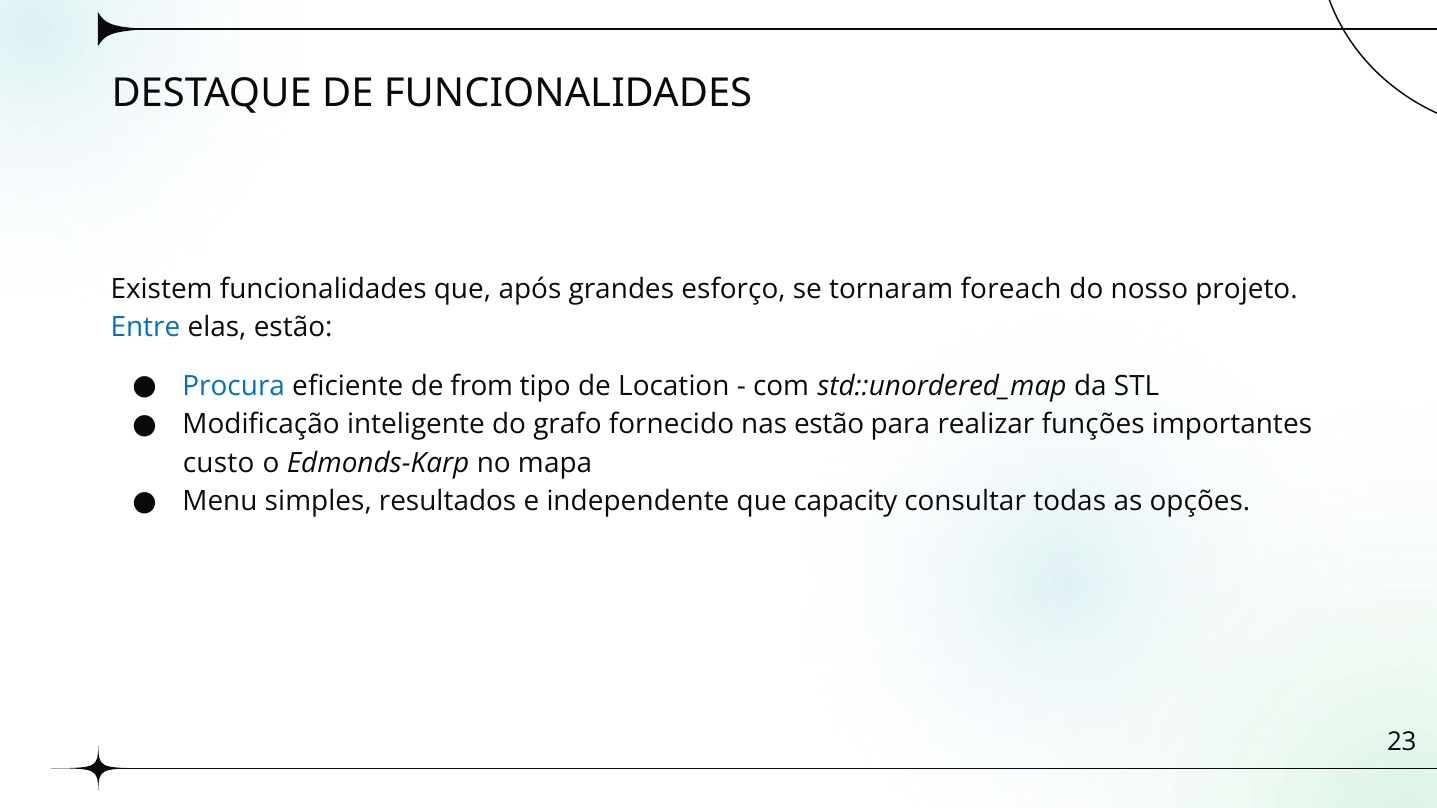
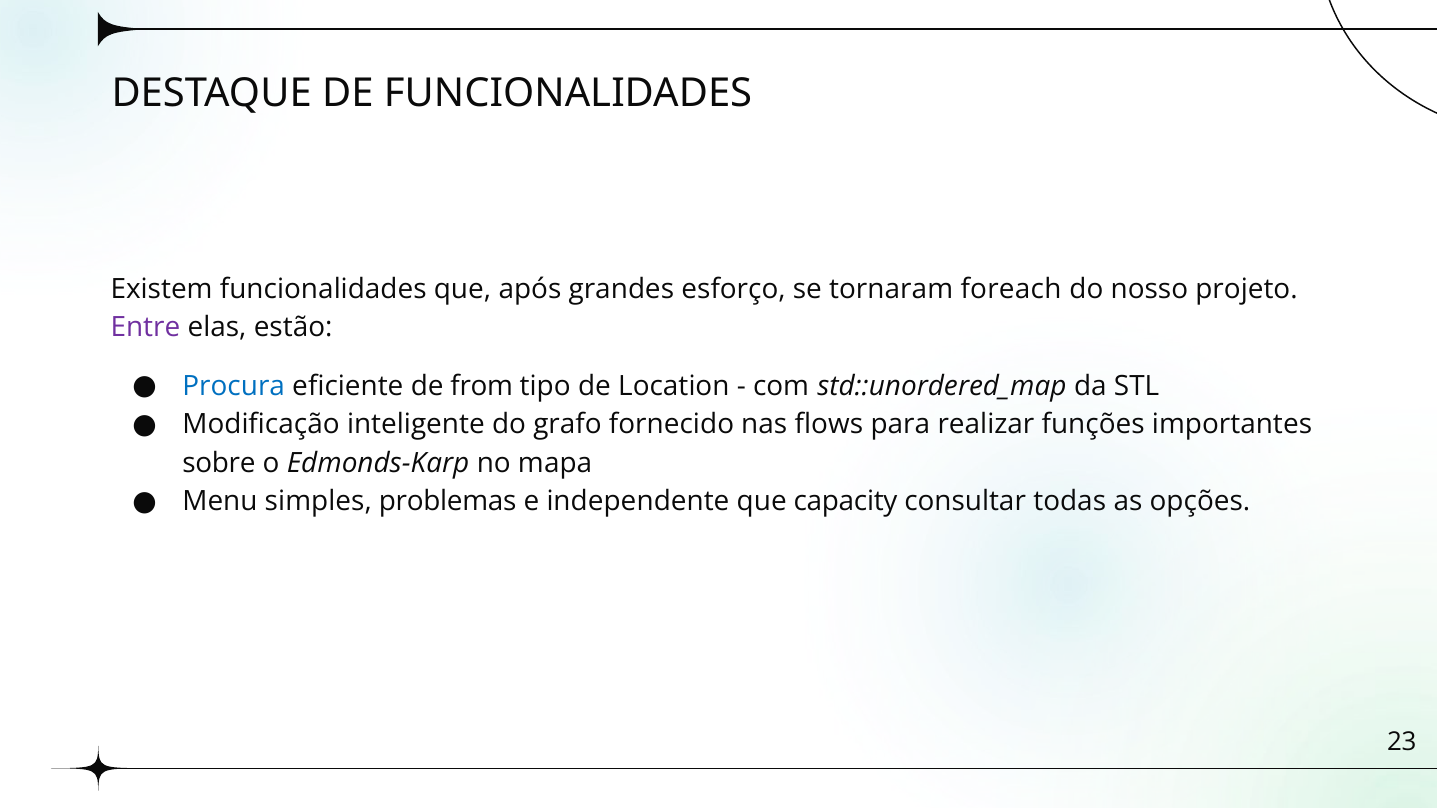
Entre colour: blue -> purple (145, 328)
nas estão: estão -> flows (829, 425)
custo: custo -> sobre (219, 463)
resultados: resultados -> problemas (448, 502)
